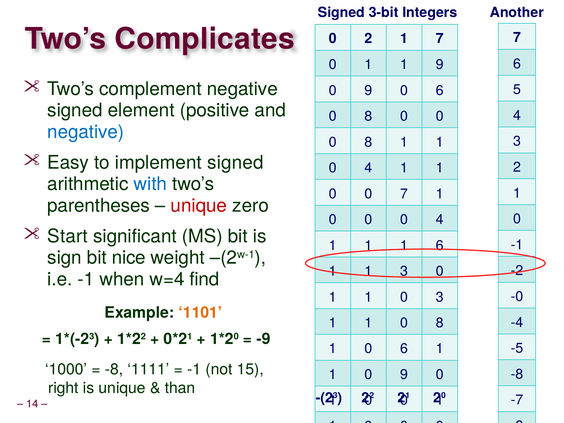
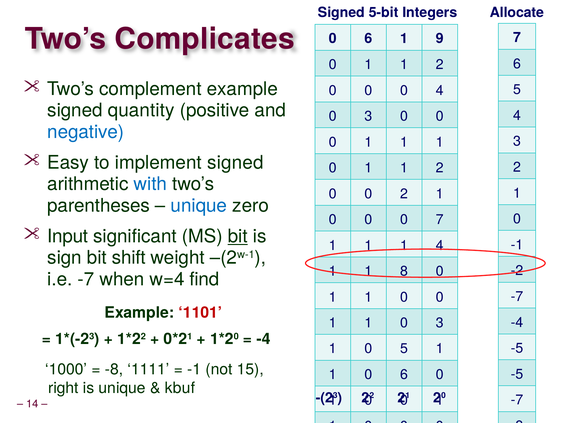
3-bit: 3-bit -> 5-bit (384, 12)
Another: Another -> Allocate (517, 12)
2: 2 -> 6 (369, 38)
1 7: 7 -> 9 (440, 38)
9: 9 -> 2 (440, 65)
complement negative: negative -> example (242, 89)
9: 9 -> 0 (369, 90)
6: 6 -> 4 (440, 90)
element: element -> quantity (141, 110)
8: 8 -> 3 (369, 116)
8: 8 -> 1 (369, 142)
4: 4 -> 1 (369, 168)
1: 1 -> 2 (440, 168)
7: 7 -> 2 (404, 194)
unique colour: red -> blue (199, 205)
4: 4 -> 7 (440, 220)
Start: Start -> Input (68, 236)
bit underline: none -> present (238, 236)
1 6: 6 -> 4 (440, 245)
nice: nice -> shift (129, 258)
1 3: 3 -> 8 (404, 271)
i.e -1: -1 -> -7 (86, 279)
-0: -0 -> -7 (517, 297)
3: 3 -> 0 (440, 297)
1101 colour: orange -> red (200, 313)
1 0 8: 8 -> 3 (440, 323)
-9: -9 -> -4 (263, 339)
1 0 6: 6 -> 5 (404, 349)
-8: -8 -> -5 (517, 374)
1 0 9: 9 -> 6 (404, 374)
than: than -> kbuf (180, 388)
